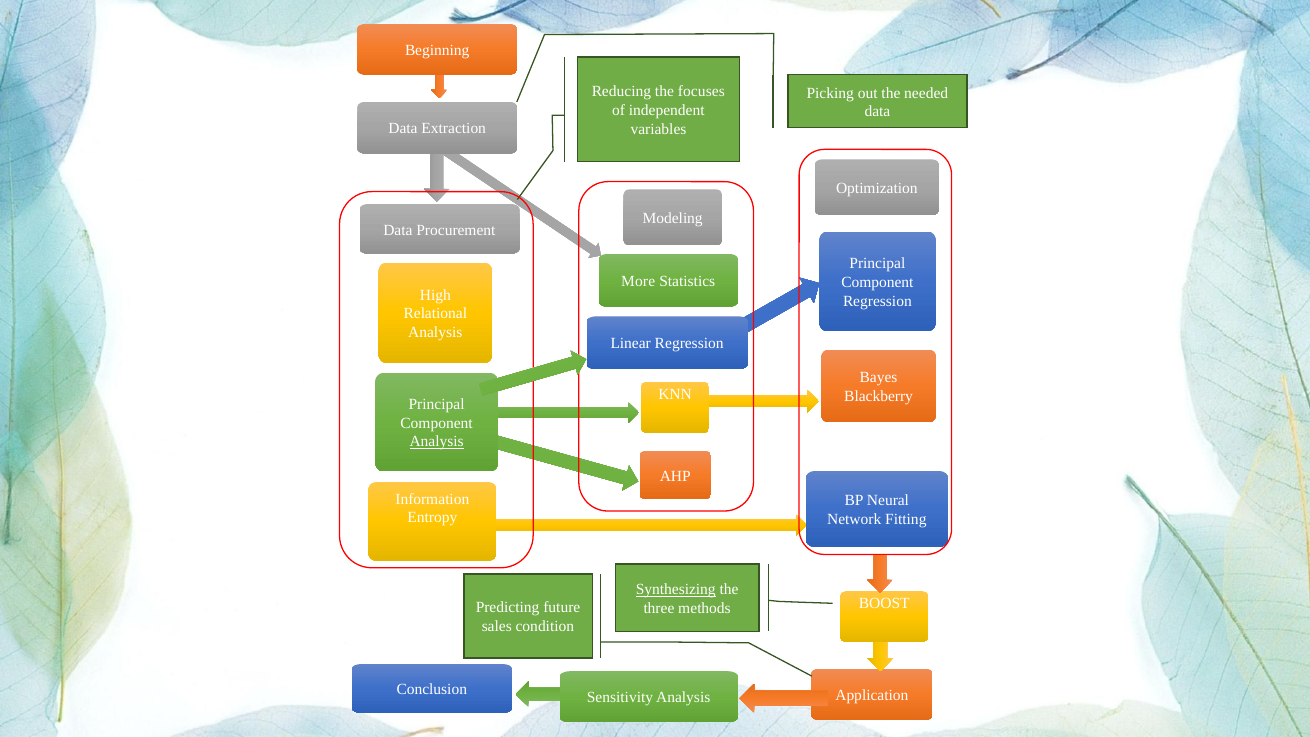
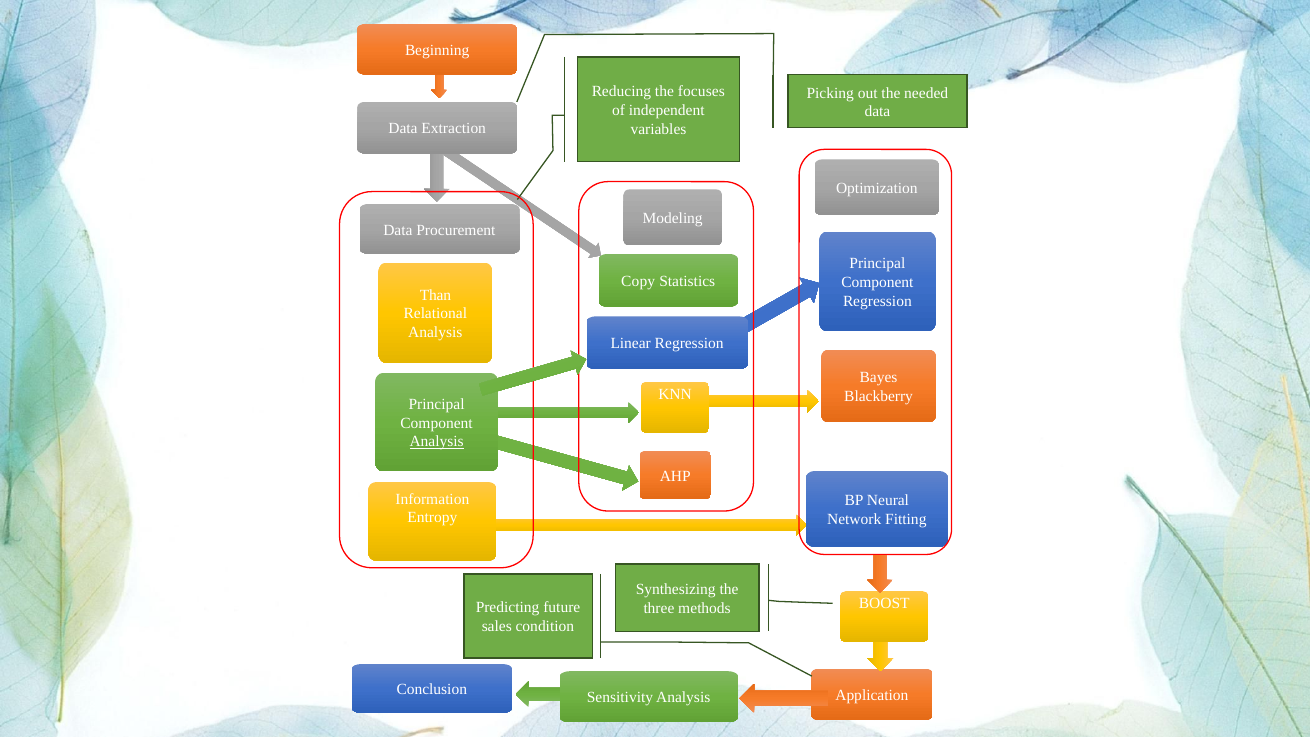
More: More -> Copy (638, 281)
High: High -> Than (435, 295)
Synthesizing underline: present -> none (676, 589)
